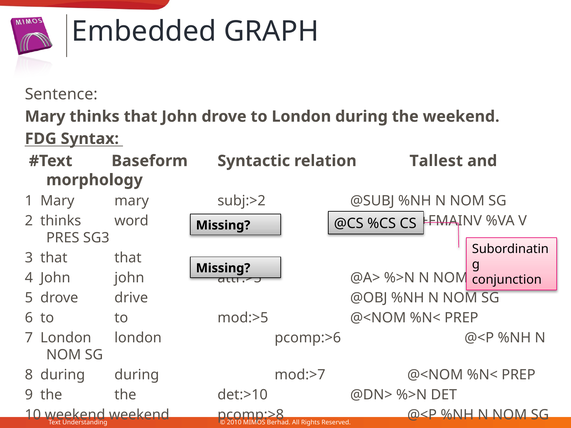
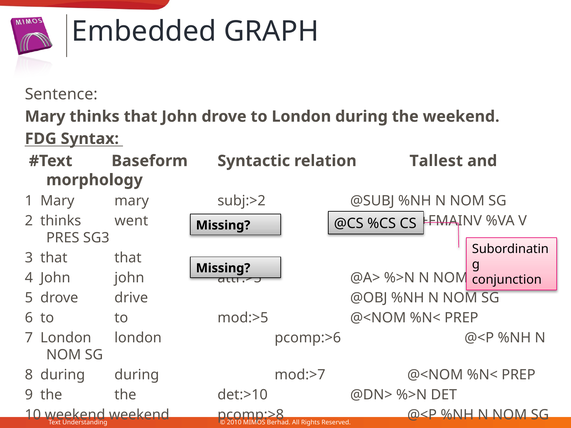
word: word -> went (131, 221)
